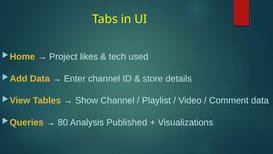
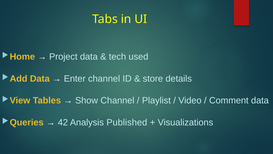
Project likes: likes -> data (89, 57)
80: 80 -> 42 (63, 122)
